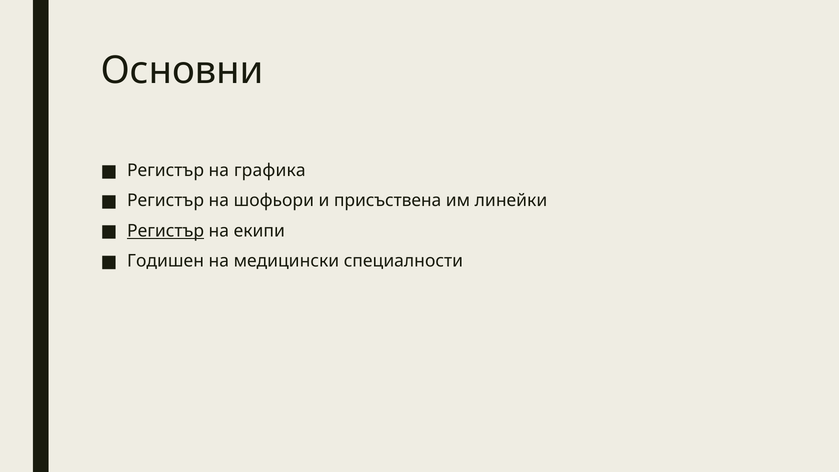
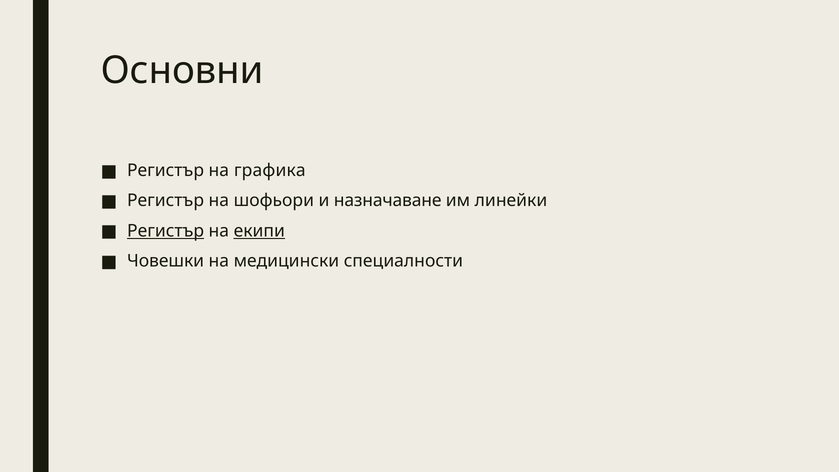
присъствена: присъствена -> назначаване (388, 201)
екипи underline: none -> present (259, 231)
Годишен: Годишен -> Човешки (166, 261)
